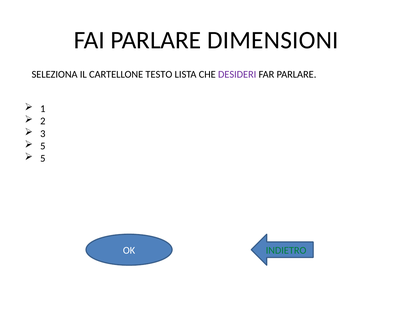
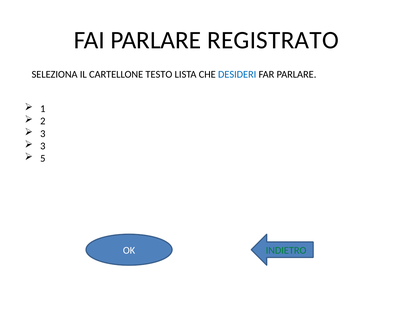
DIMENSIONI: DIMENSIONI -> REGISTRATO (273, 40)
DESIDERI colour: purple -> blue (237, 74)
5: 5 -> 3 (43, 146)
